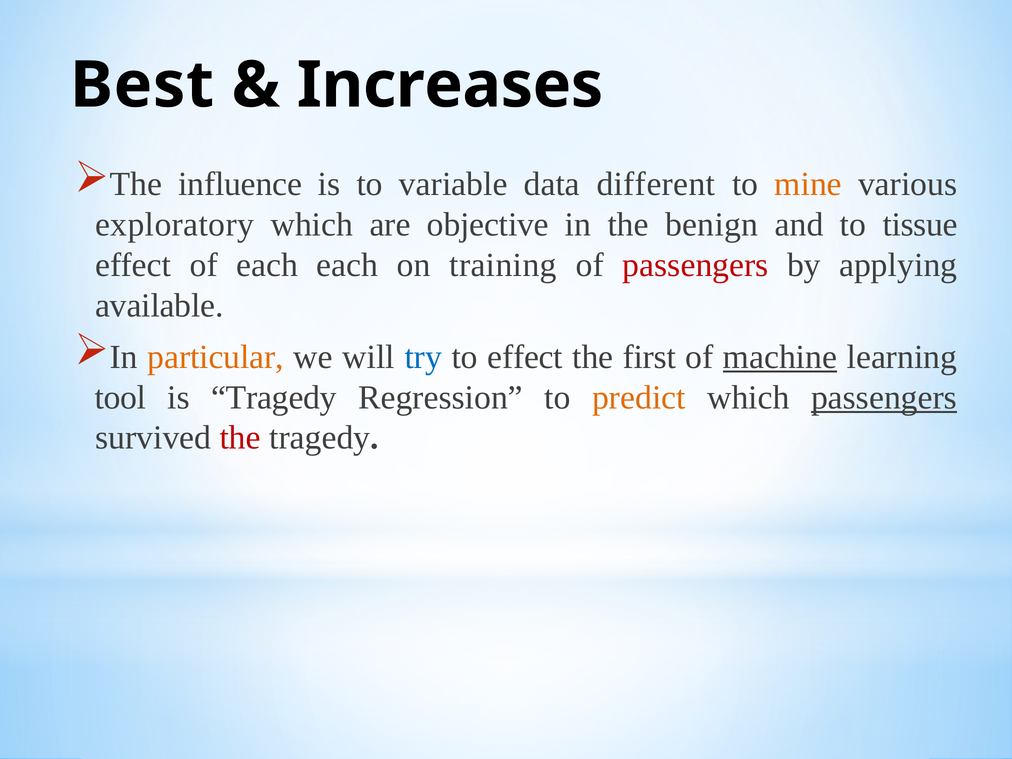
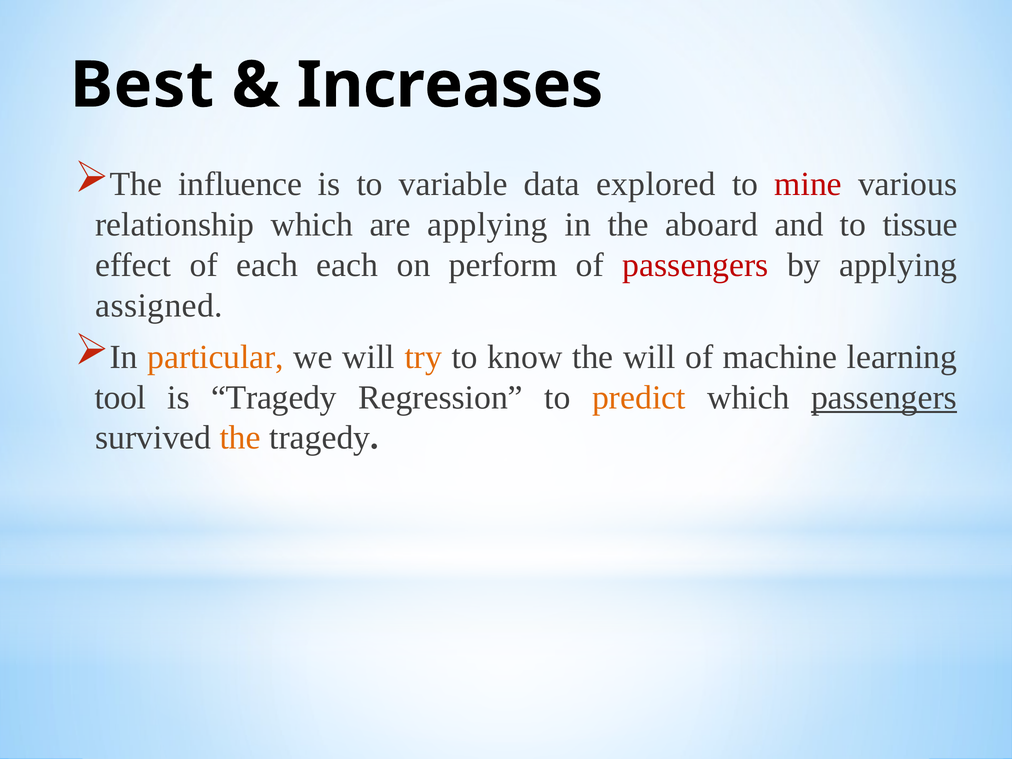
different: different -> explored (656, 184)
mine colour: orange -> red (808, 184)
exploratory: exploratory -> relationship (175, 224)
are objective: objective -> applying (488, 224)
benign: benign -> aboard (712, 224)
training: training -> perform (503, 265)
available: available -> assigned (159, 305)
try colour: blue -> orange (423, 357)
to effect: effect -> know (525, 357)
the first: first -> will (649, 357)
machine underline: present -> none (780, 357)
the colour: red -> orange (240, 438)
